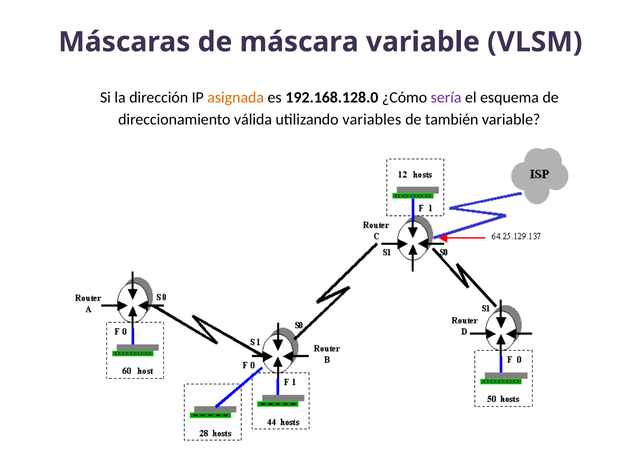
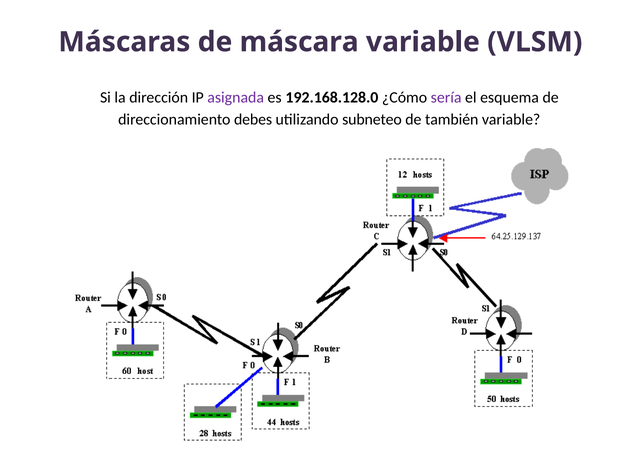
asignada colour: orange -> purple (236, 98)
válida: válida -> debes (253, 120)
variables: variables -> subneteo (372, 120)
